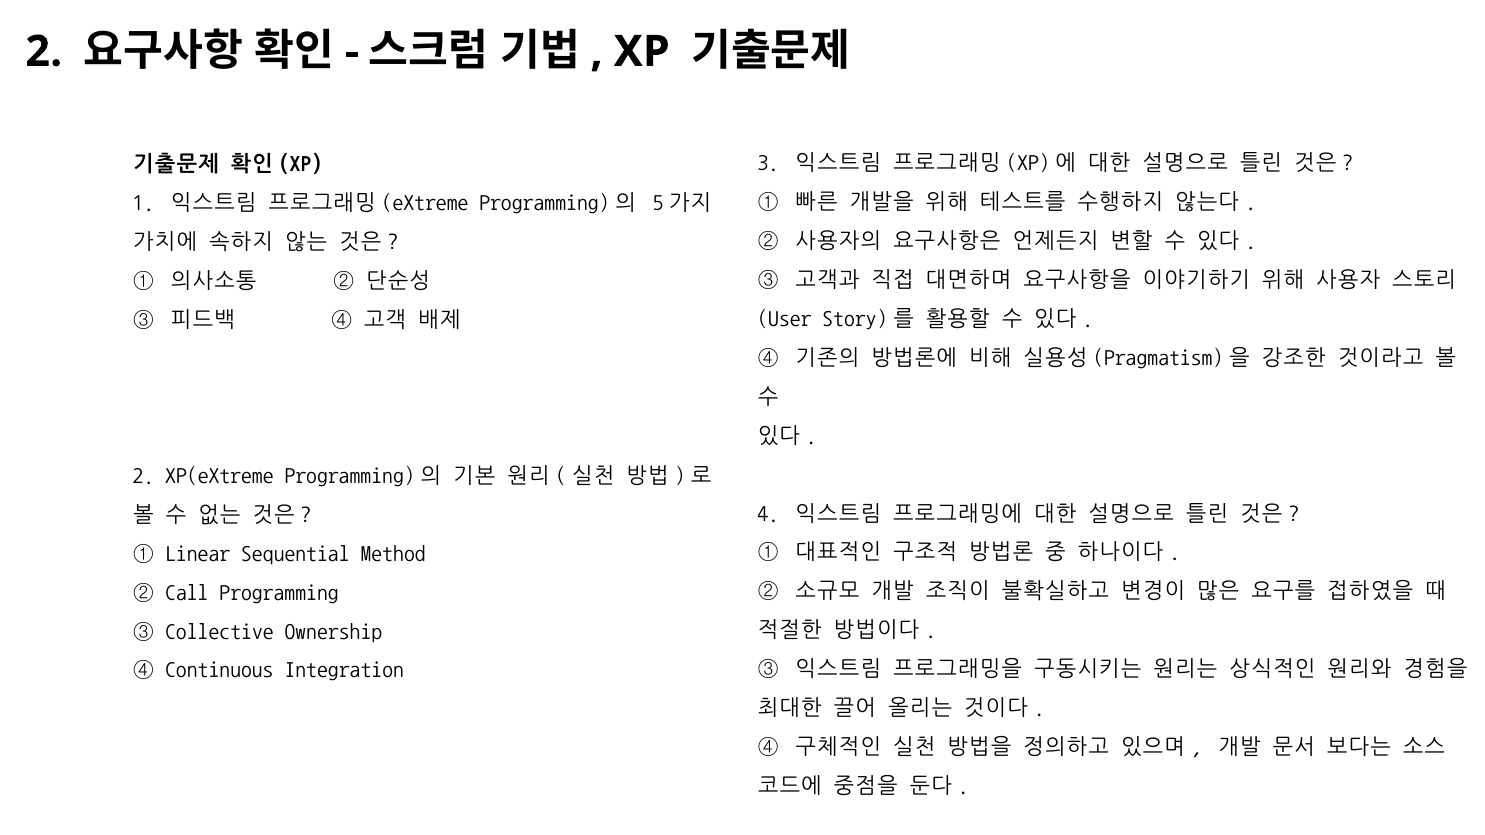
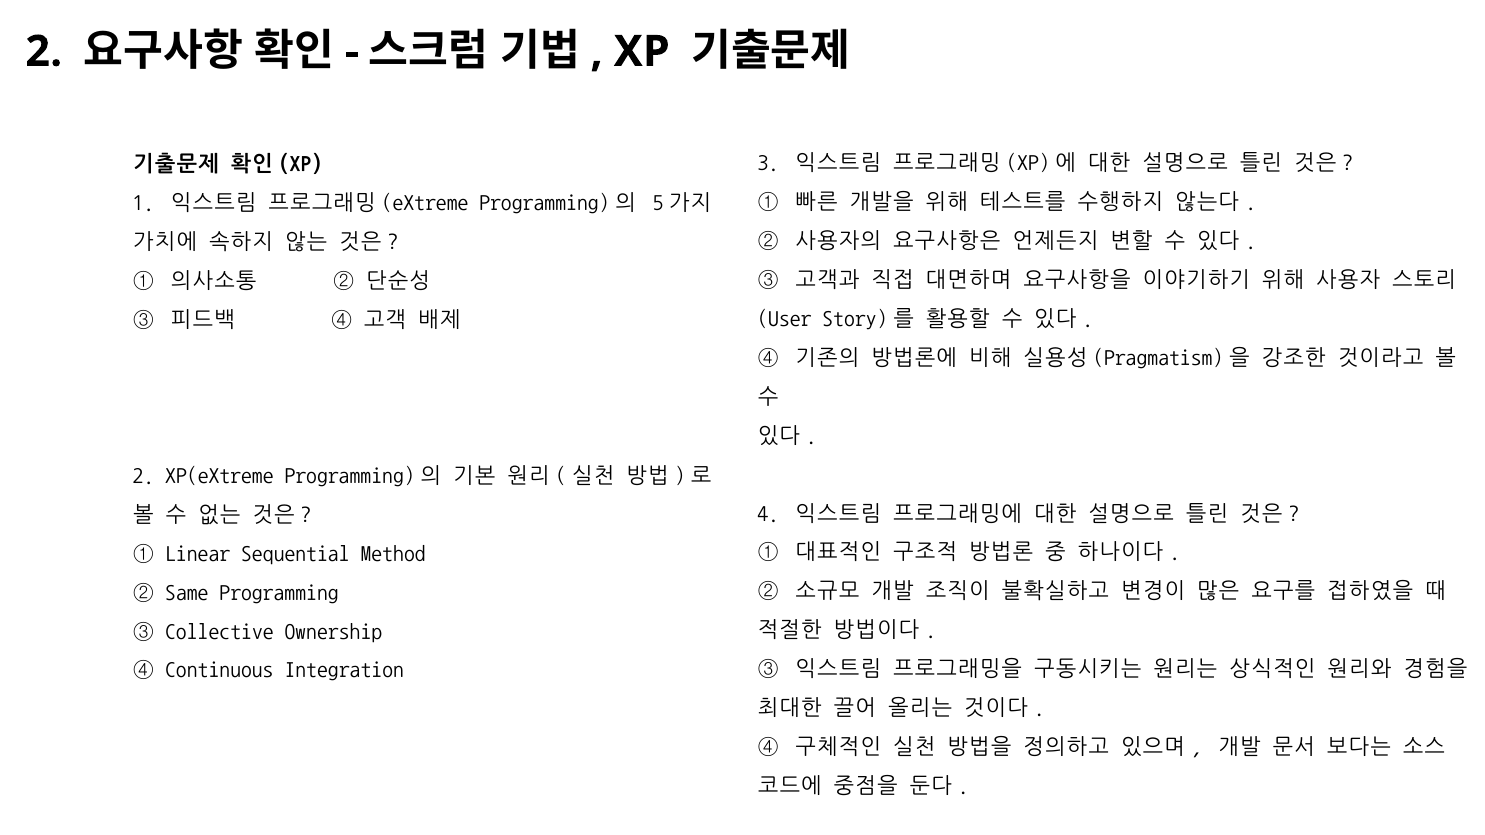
Call: Call -> Same (187, 592)
